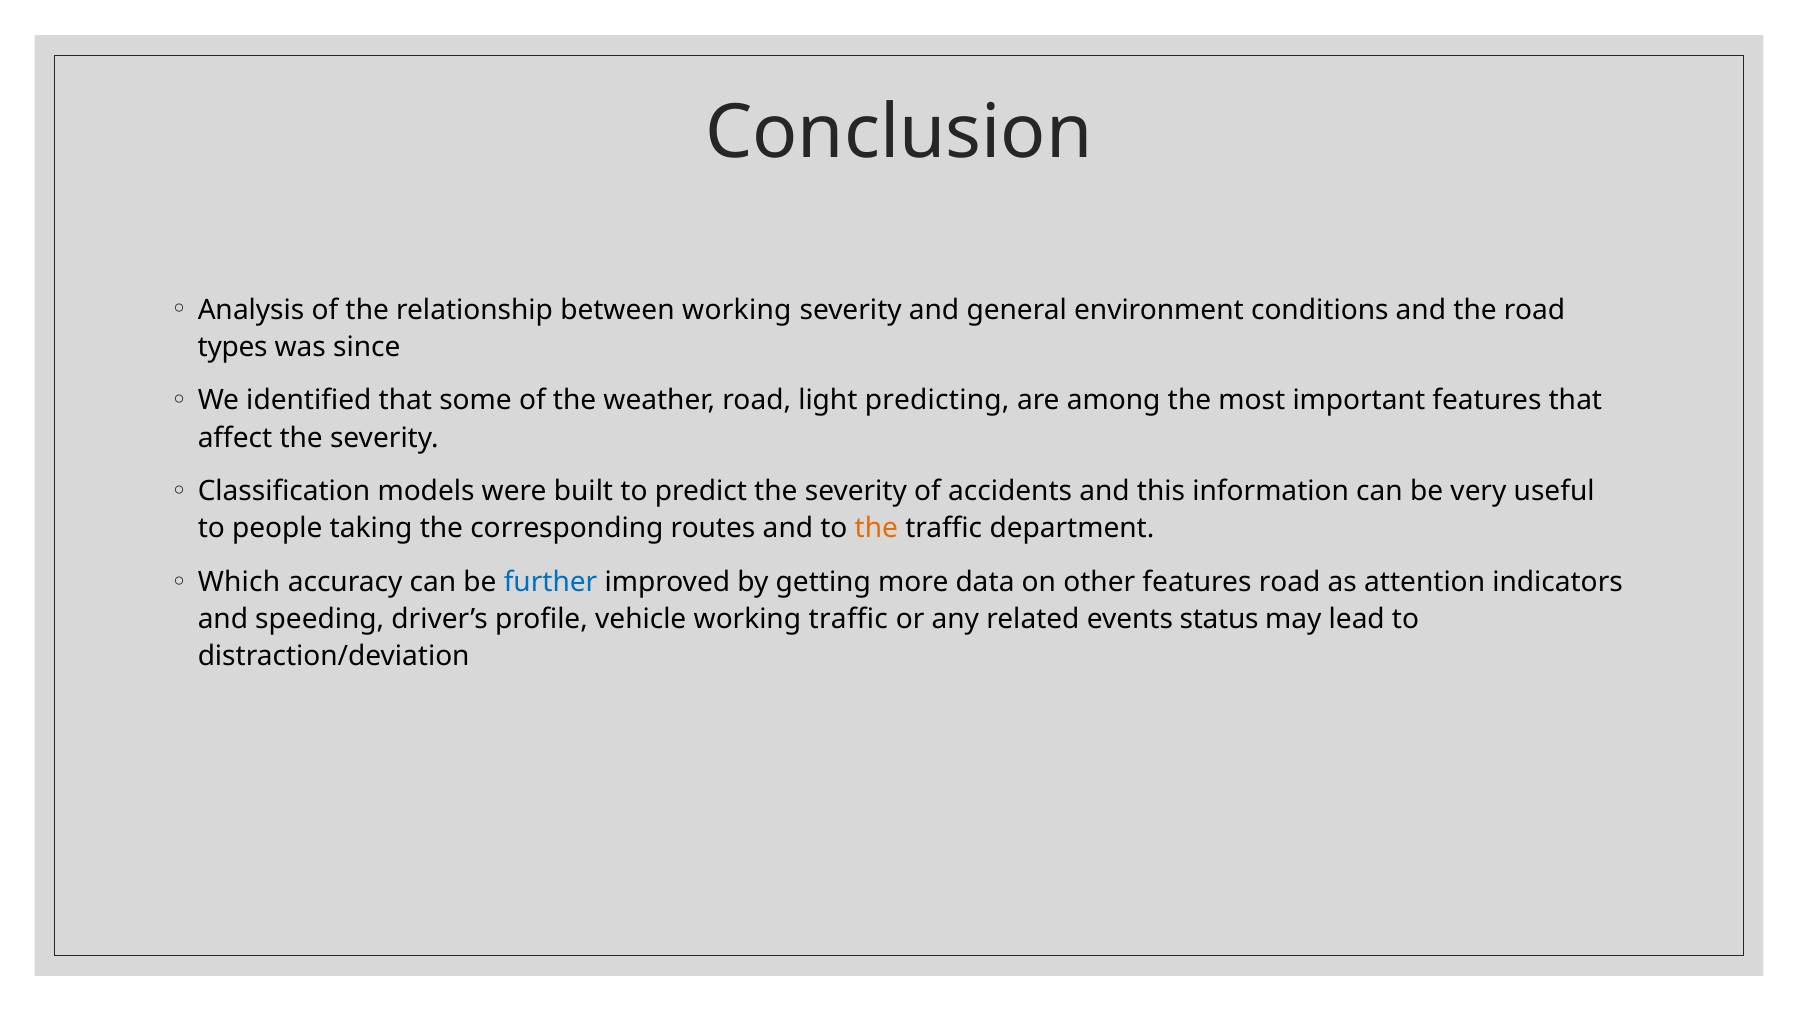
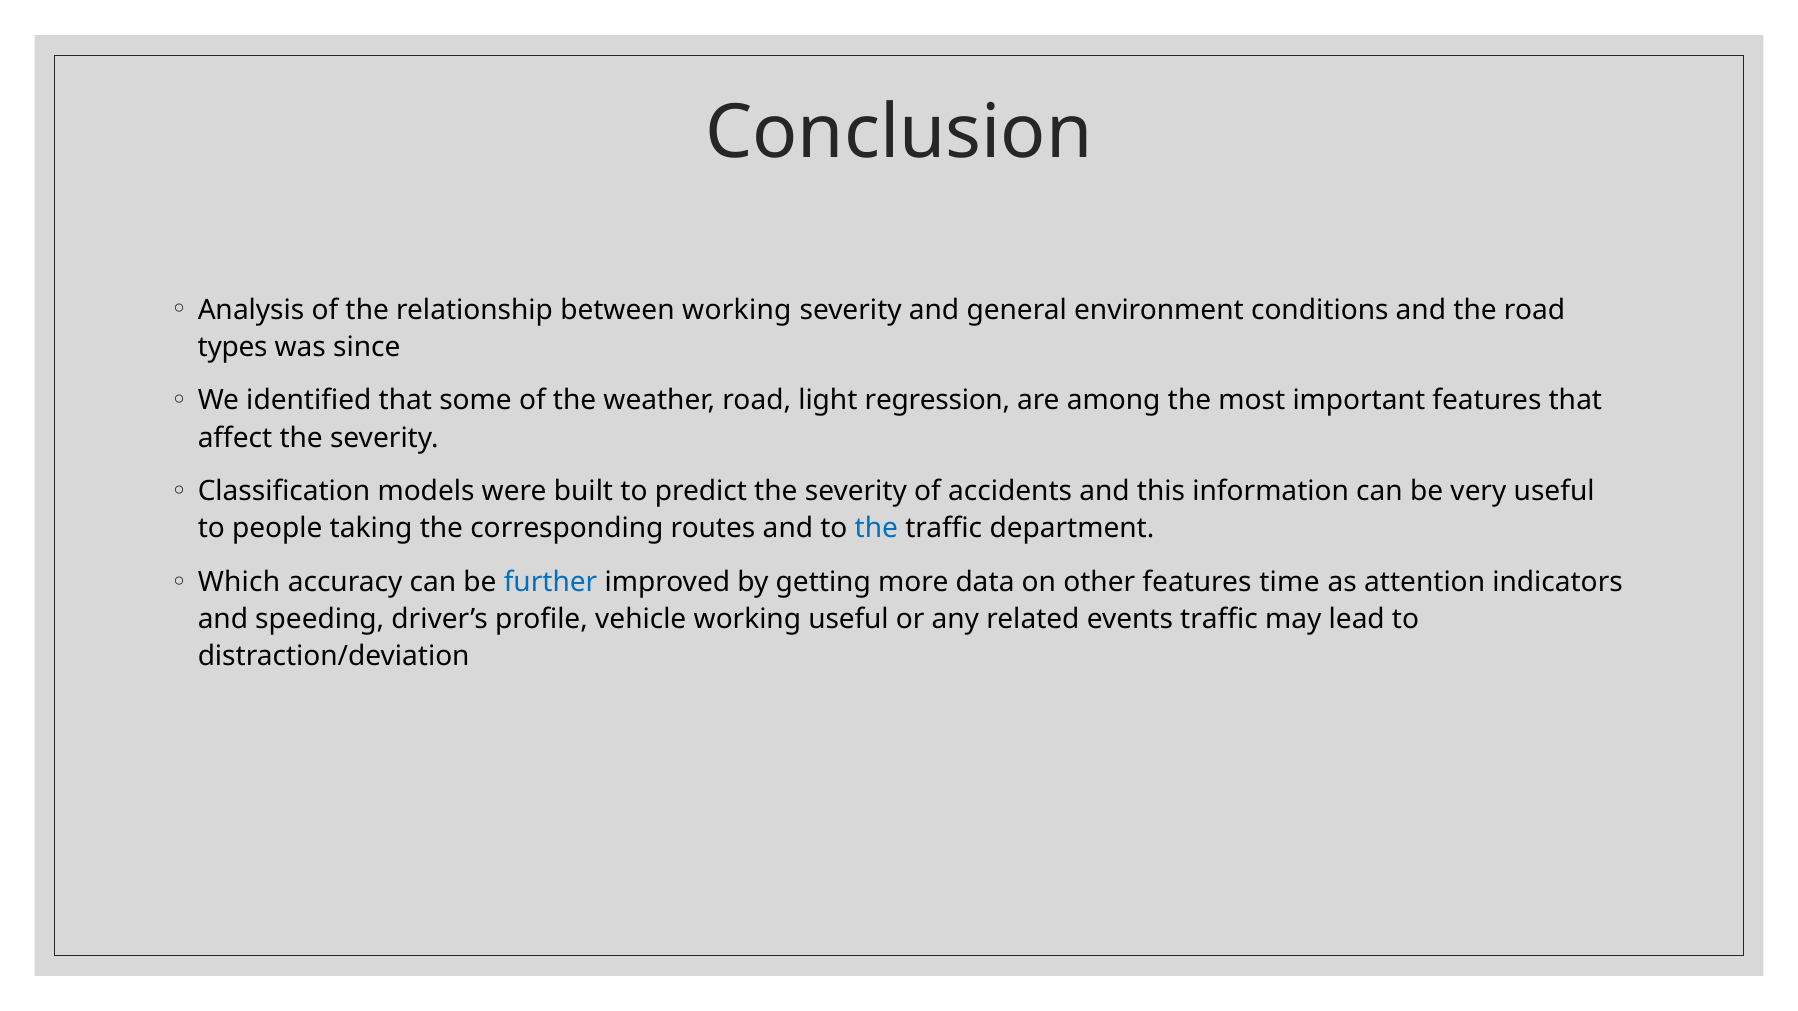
predicting: predicting -> regression (937, 401)
the colour: orange -> blue (876, 529)
features road: road -> time (1289, 583)
working traffic: traffic -> useful (848, 620)
events status: status -> traffic (1219, 620)
